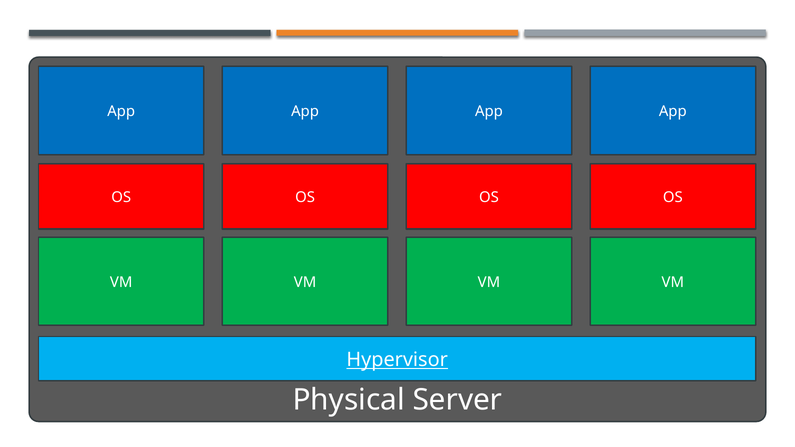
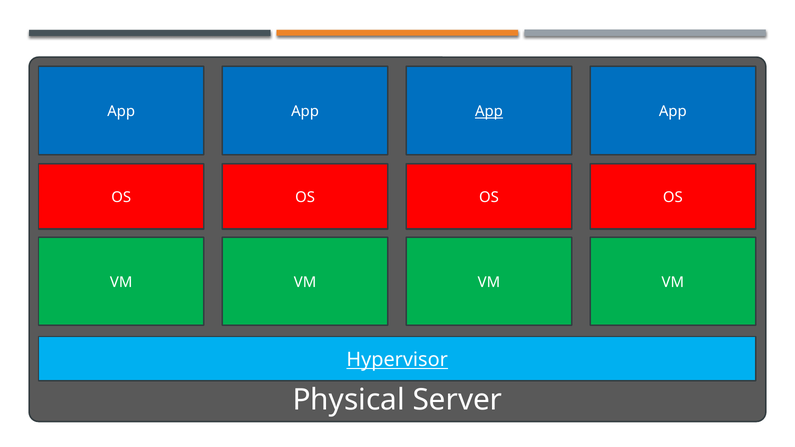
App underline: none -> present (489, 112)
